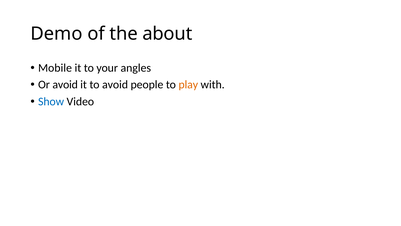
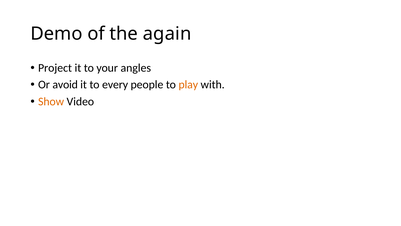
about: about -> again (167, 34)
Mobile: Mobile -> Project (55, 68)
to avoid: avoid -> every (115, 85)
Show colour: blue -> orange (51, 101)
